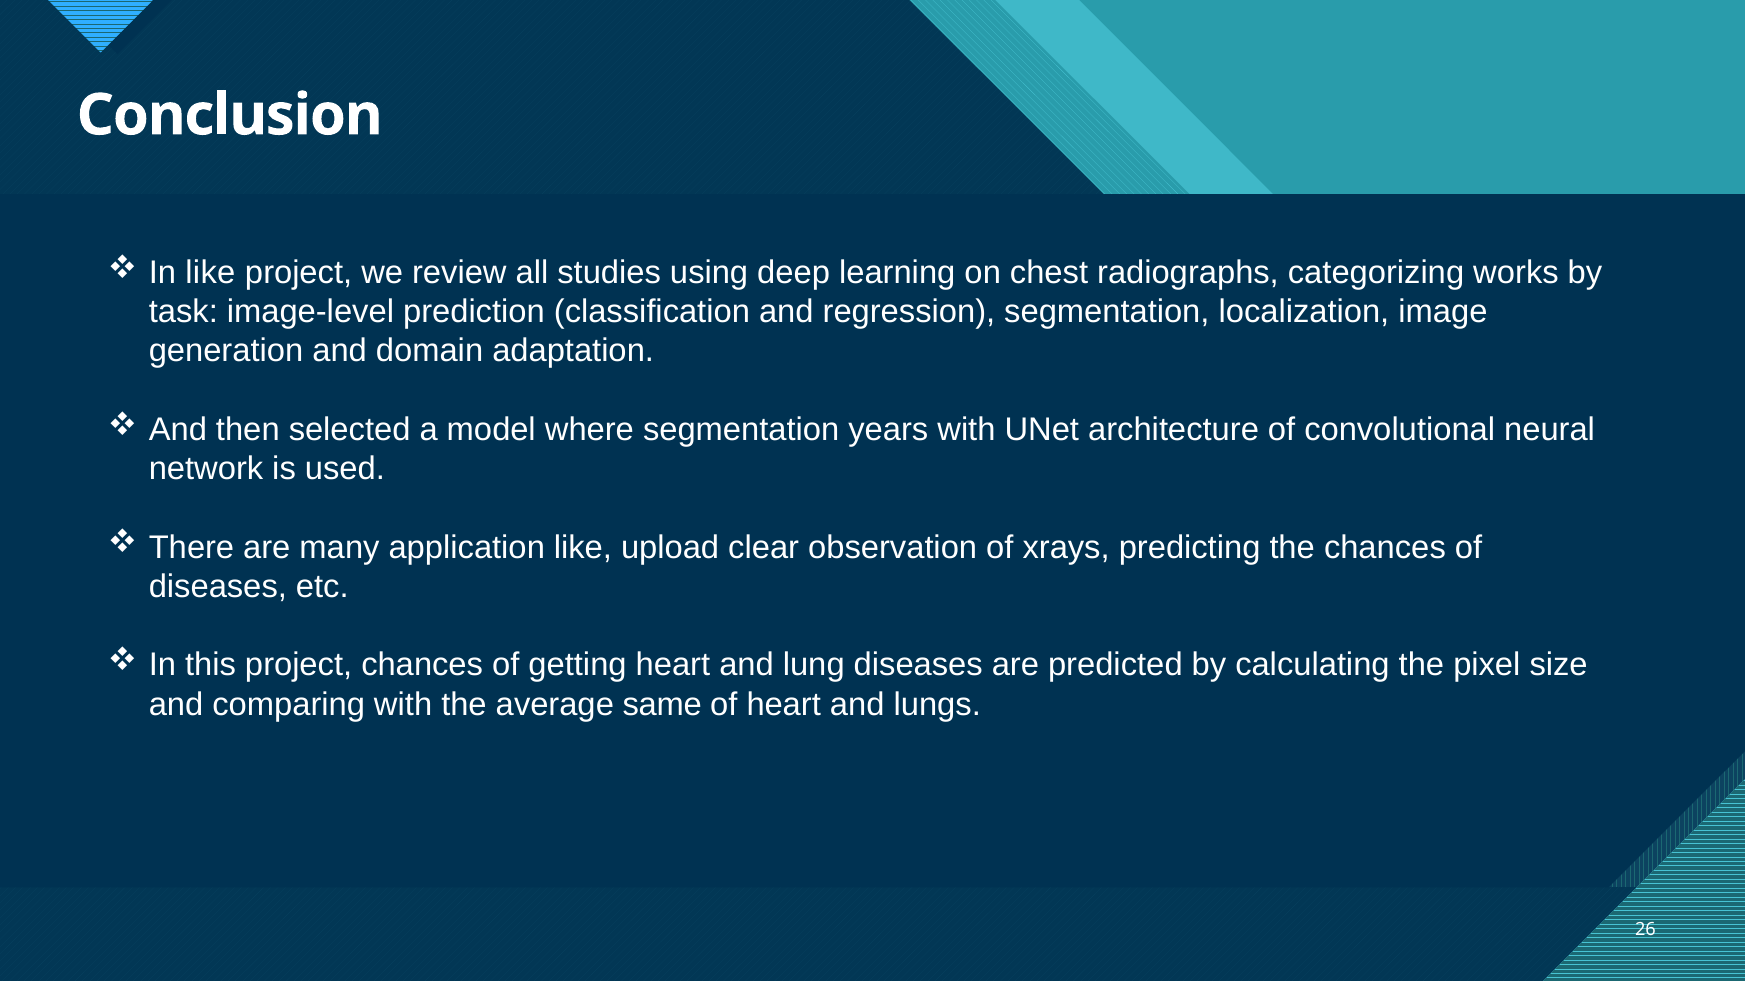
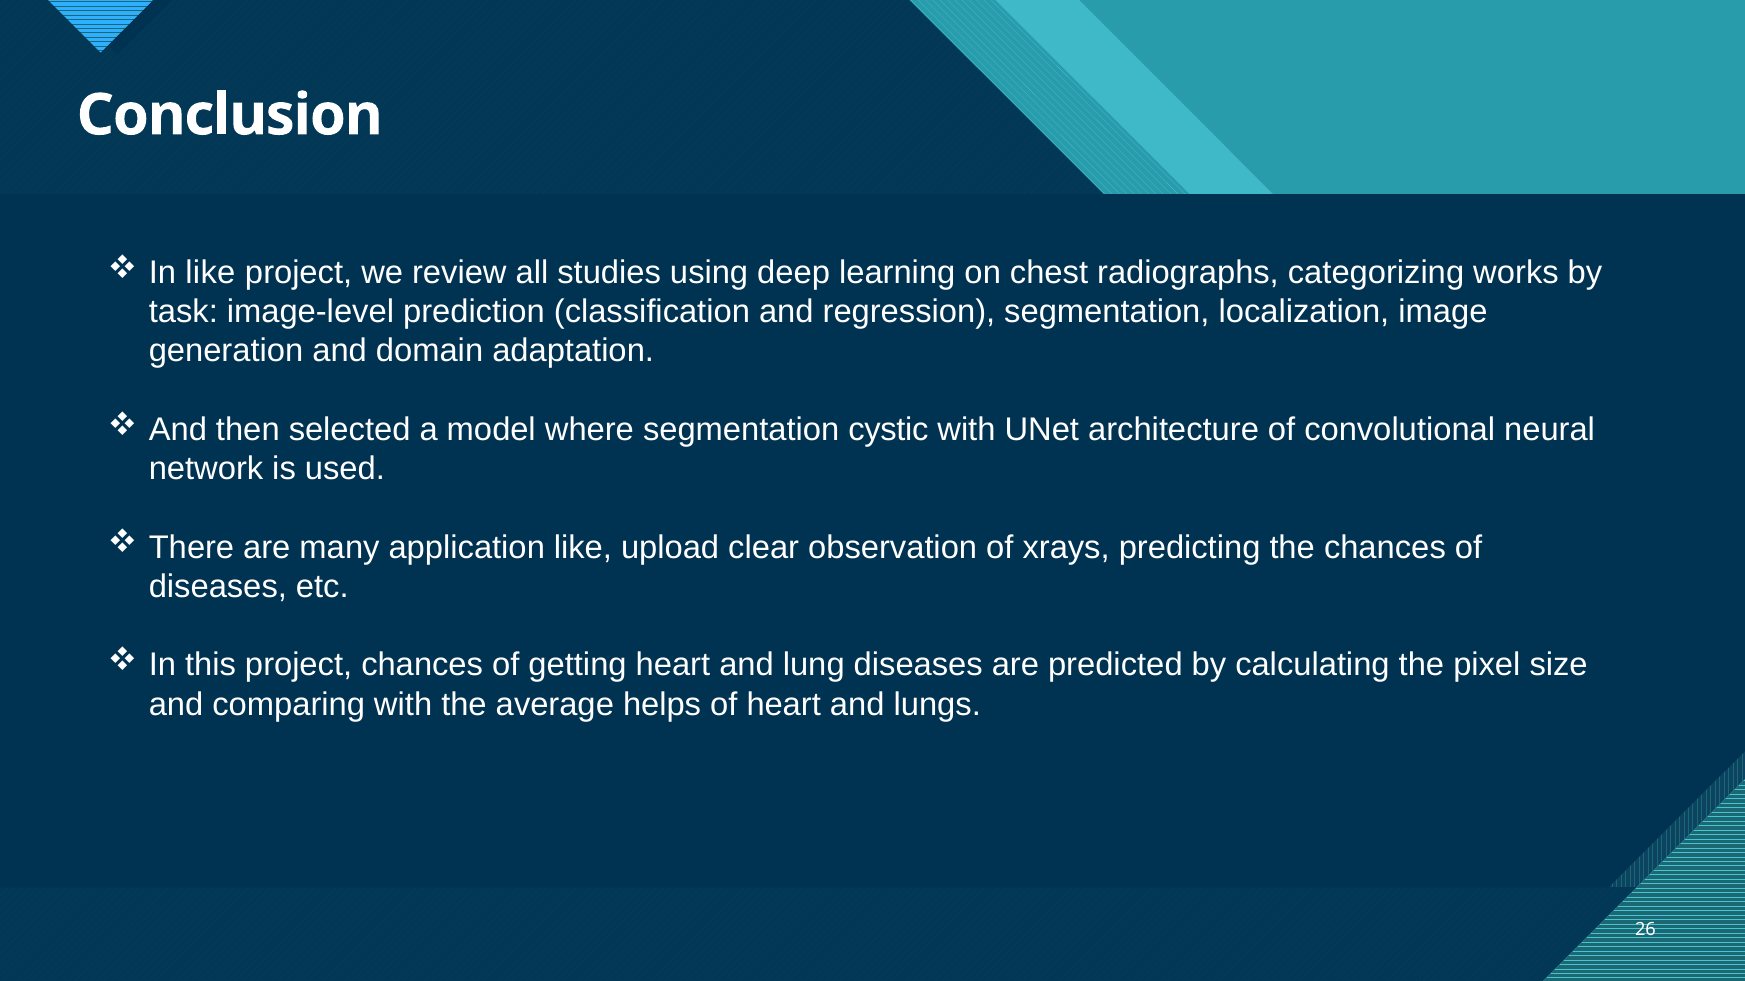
years: years -> cystic (888, 430)
same: same -> helps (662, 705)
